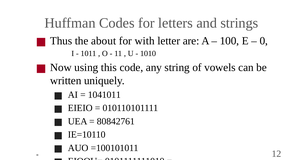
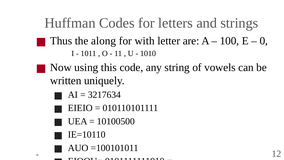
about: about -> along (104, 41)
1041011: 1041011 -> 3217634 (104, 95)
80842761: 80842761 -> 10100500 (116, 121)
